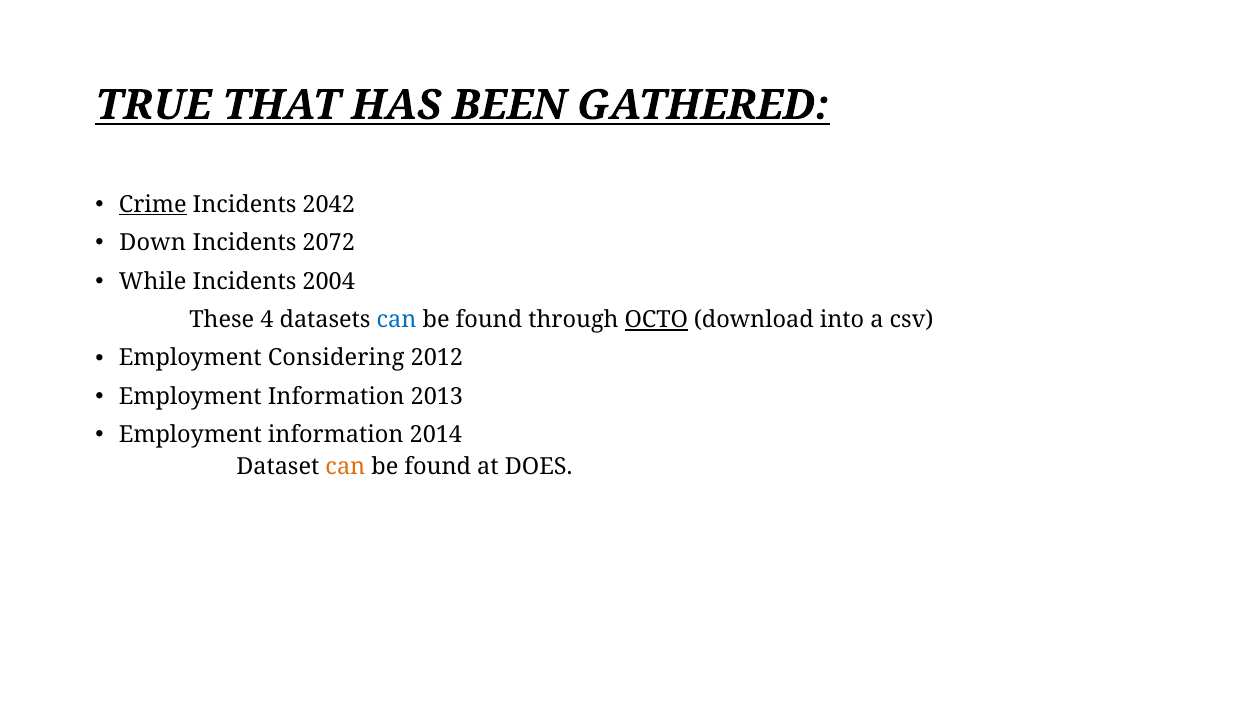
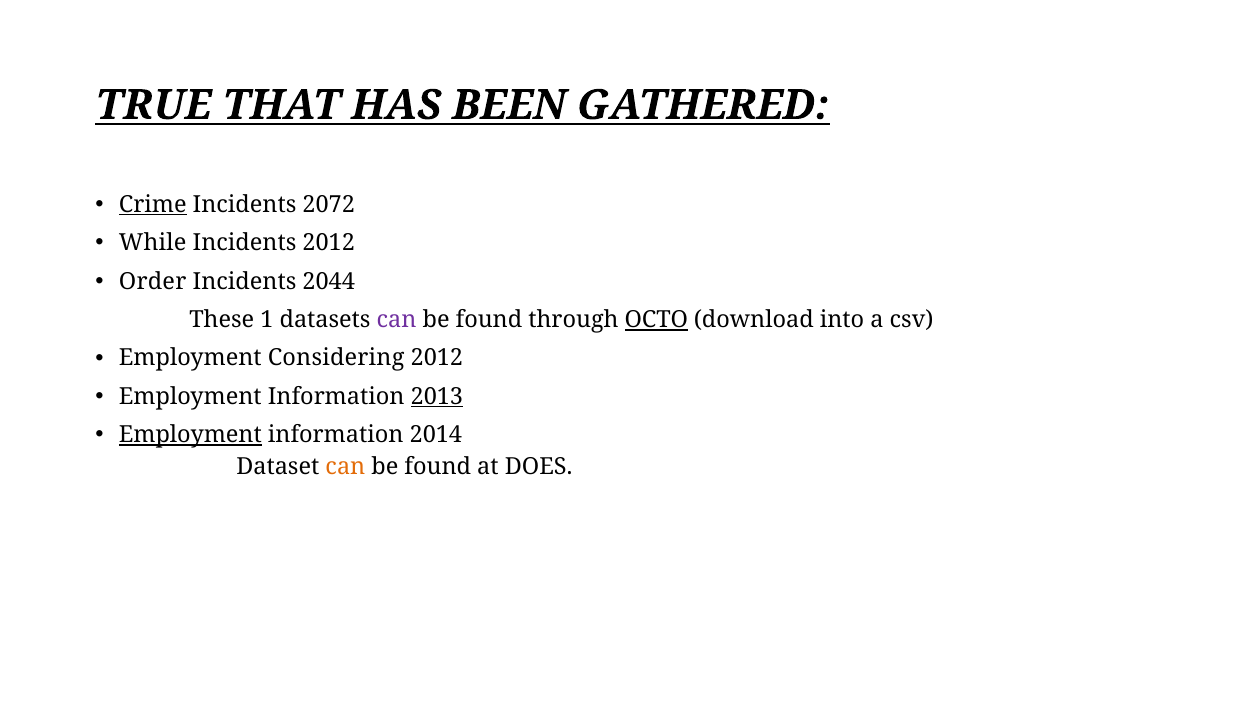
2042: 2042 -> 2072 (329, 205)
Down: Down -> While (153, 243)
Incidents 2072: 2072 -> 2012 (329, 243)
While: While -> Order (153, 282)
2004: 2004 -> 2044 (329, 282)
4: 4 -> 1 (267, 320)
can colour: blue -> purple (397, 320)
2013 underline: none -> present (437, 397)
Employment underline: none -> present (190, 435)
